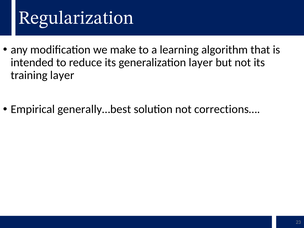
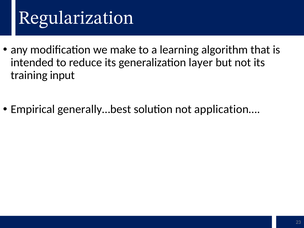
training layer: layer -> input (62, 75)
corrections…: corrections… -> application… (227, 109)
